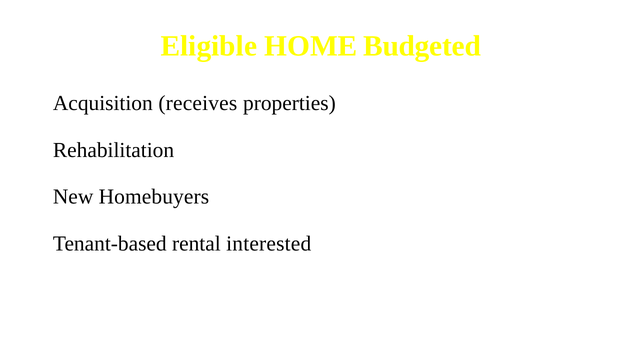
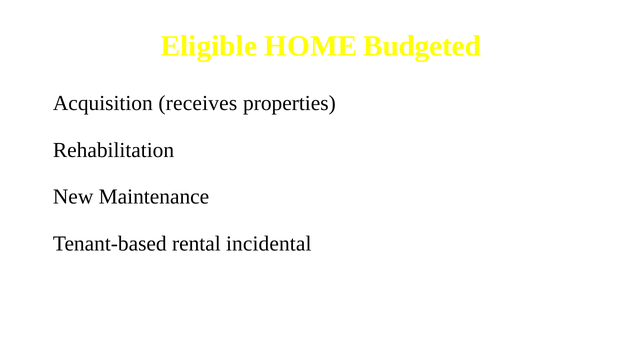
Homebuyers: Homebuyers -> Maintenance (154, 197)
interested: interested -> incidental (269, 244)
